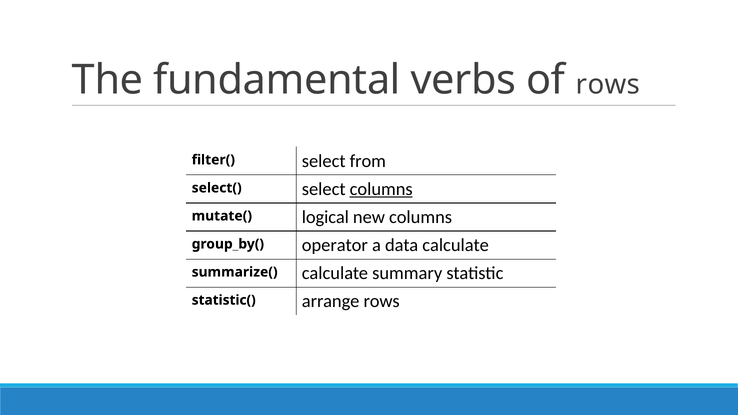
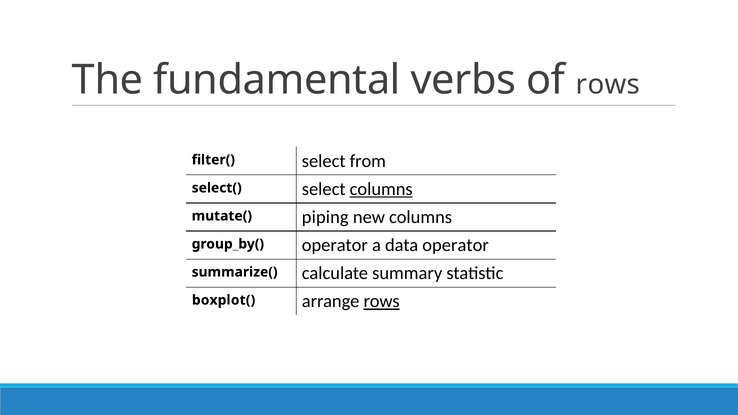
logical: logical -> piping (325, 217)
data calculate: calculate -> operator (456, 245)
statistic(: statistic( -> boxplot( (224, 300)
rows underline: none -> present (382, 301)
